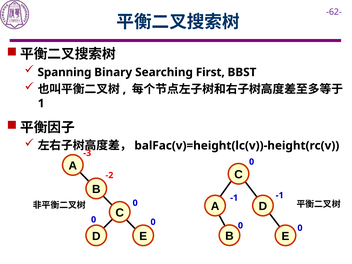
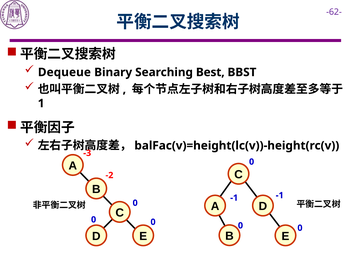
Spanning: Spanning -> Dequeue (64, 72)
First: First -> Best (210, 72)
